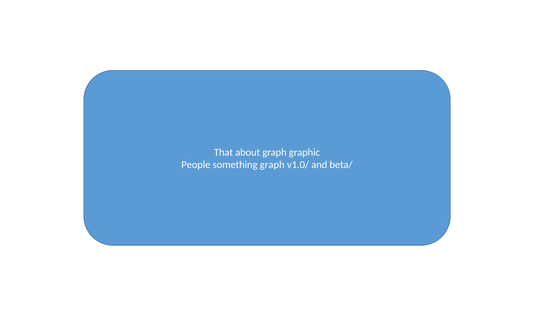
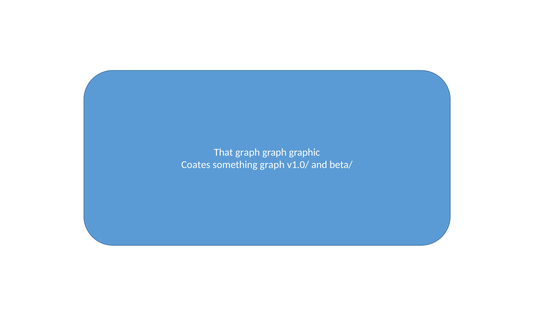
That about: about -> graph (248, 152)
People: People -> Coates (196, 165)
